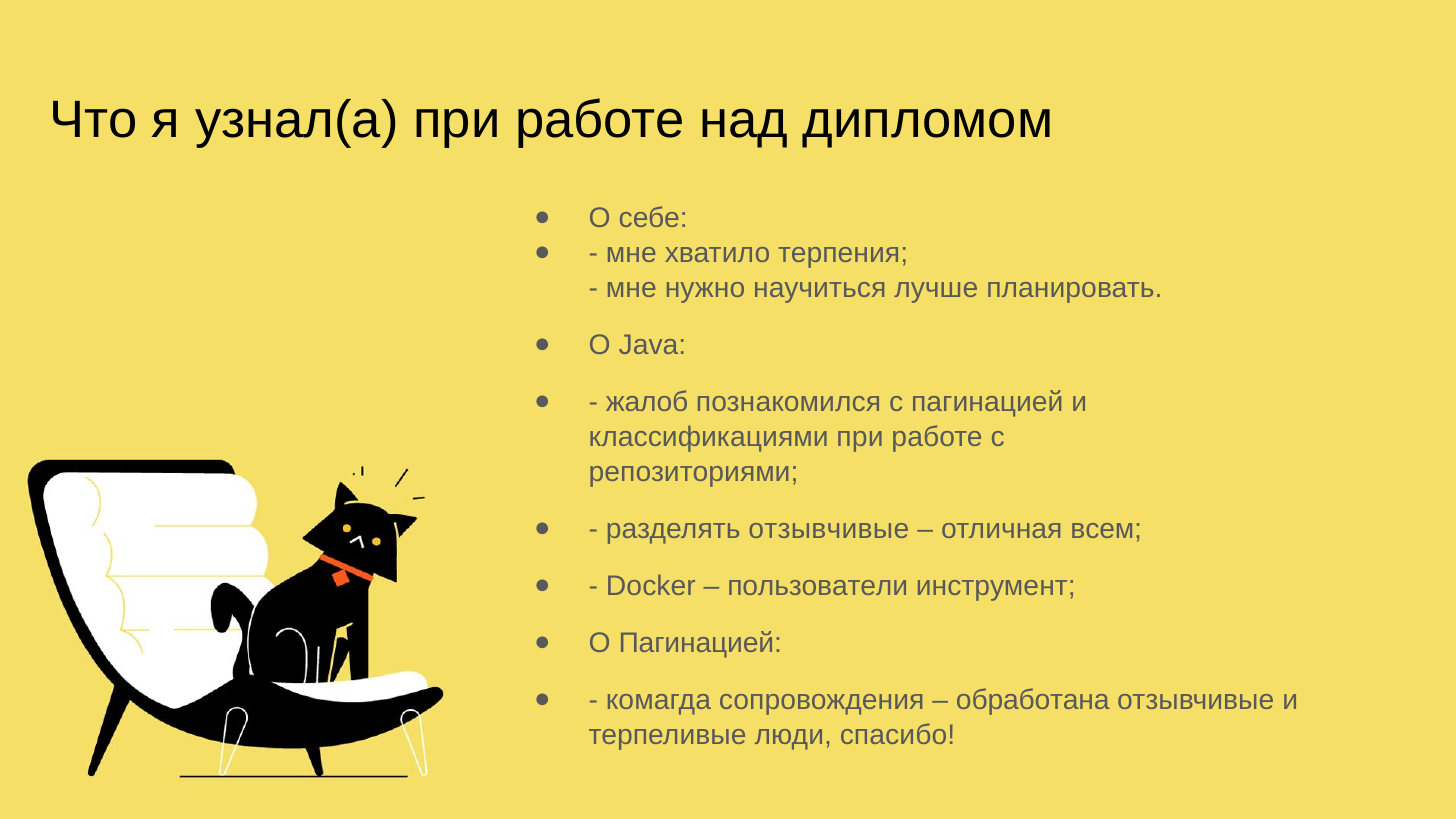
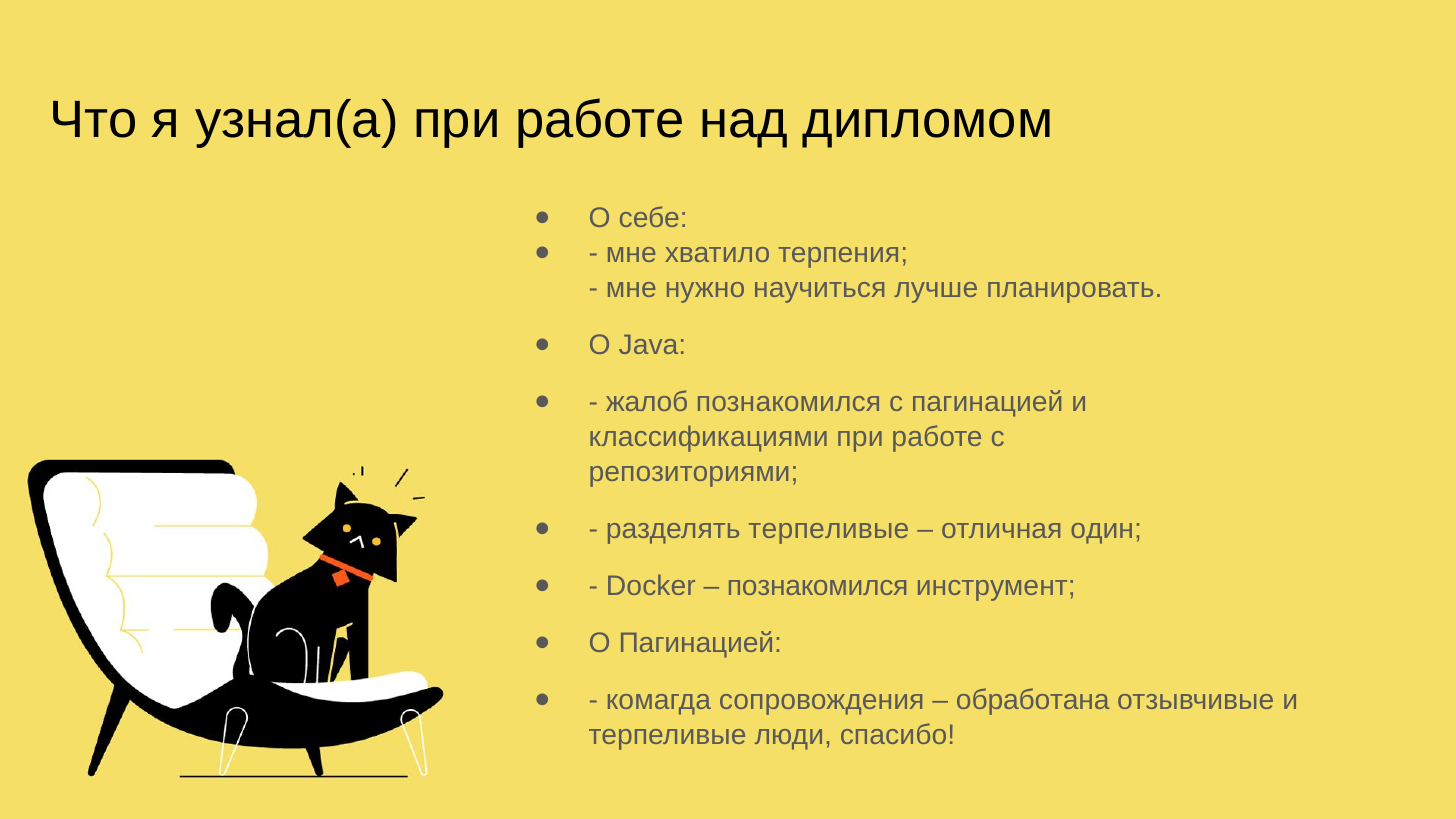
разделять отзывчивые: отзывчивые -> терпеливые (829, 529)
всем: всем -> один (1106, 529)
пользователи: пользователи -> познакомился (818, 586)
